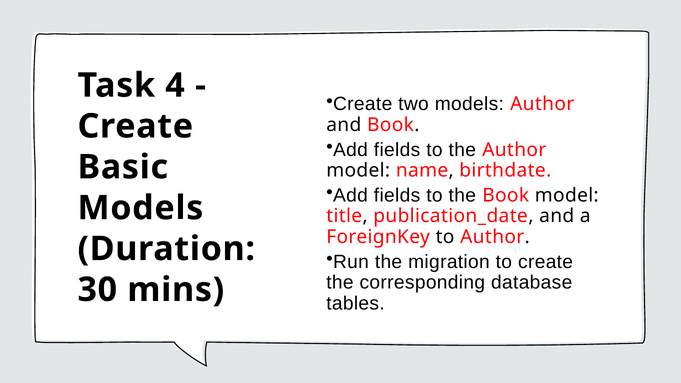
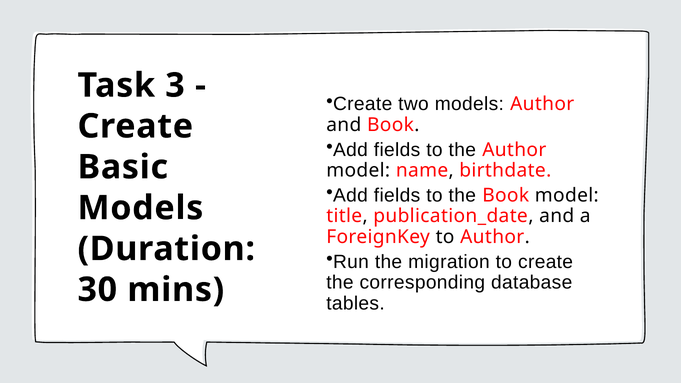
4: 4 -> 3 (175, 85)
